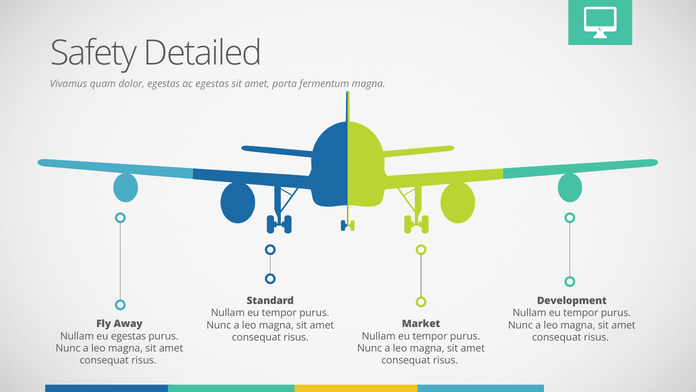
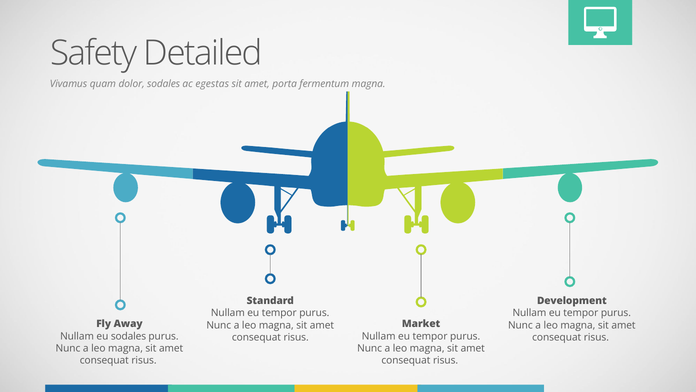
dolor egestas: egestas -> sodales (164, 84)
eu egestas: egestas -> sodales (128, 336)
